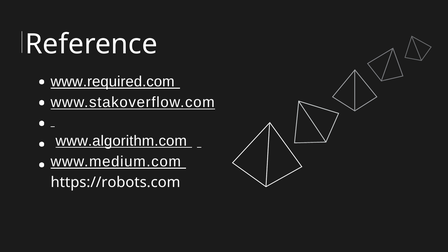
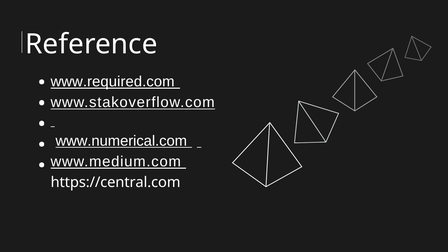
www.algorithm.com: www.algorithm.com -> www.numerical.com (121, 141)
https://robots.com: https://robots.com -> https://central.com (116, 182)
